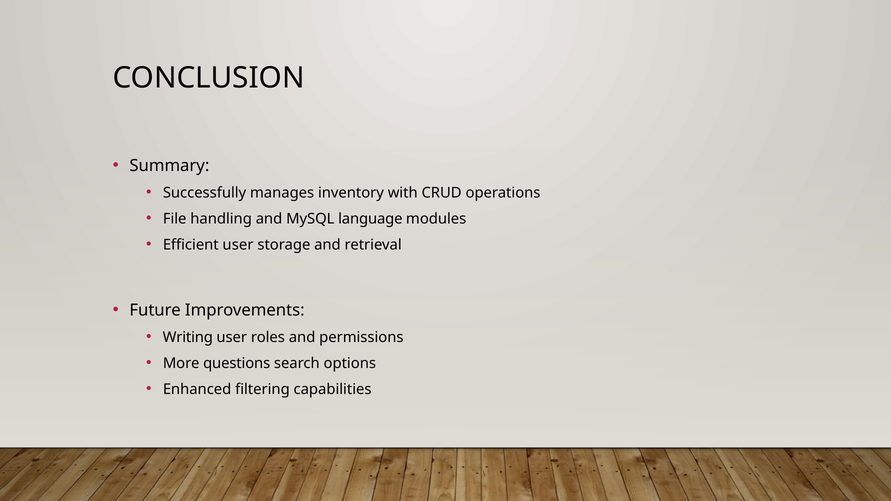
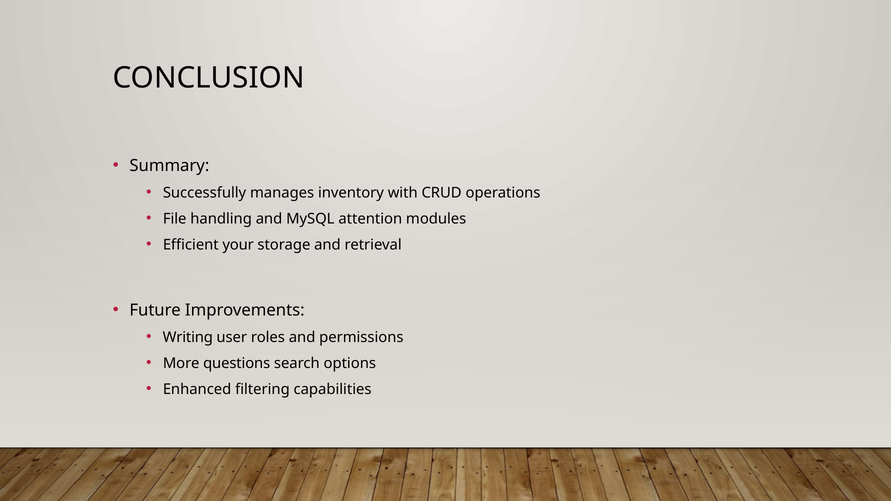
language: language -> attention (370, 219)
Efficient user: user -> your (238, 245)
